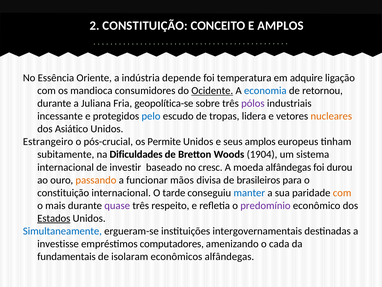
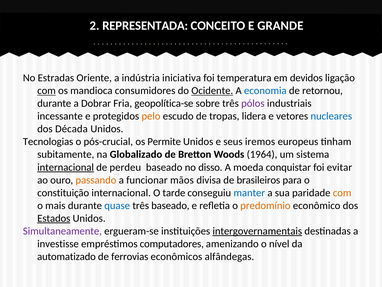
2 CONSTITUIÇÃO: CONSTITUIÇÃO -> REPRESENTADA (145, 25)
E AMPLOS: AMPLOS -> GRANDE (280, 25)
Essência: Essência -> Estradas (56, 78)
depende: depende -> iniciativa (182, 78)
adquire: adquire -> devidos (306, 78)
com underline: none -> present (47, 91)
Juliana: Juliana -> Dobrar (96, 103)
pelo colour: blue -> orange (151, 116)
nucleares colour: orange -> blue (331, 116)
Asiático: Asiático -> Década (71, 129)
Estrangeiro: Estrangeiro -> Tecnologias (48, 141)
seus amplos: amplos -> iremos (260, 141)
Dificuldades: Dificuldades -> Globalizado (136, 154)
1904: 1904 -> 1964 (262, 154)
internacional underline: none -> present (66, 167)
investir: investir -> perdeu (125, 167)
cresc: cresc -> disso (210, 167)
moeda alfândegas: alfândegas -> conquistar (288, 167)
durou: durou -> evitar (339, 167)
quase colour: purple -> blue (117, 205)
três respeito: respeito -> baseado (170, 205)
predomínio colour: purple -> orange (265, 205)
Simultaneamente colour: blue -> purple (62, 231)
intergovernamentais underline: none -> present (257, 231)
cada: cada -> nível (279, 243)
fundamentais: fundamentais -> automatizado (66, 256)
isolaram: isolaram -> ferrovias (130, 256)
